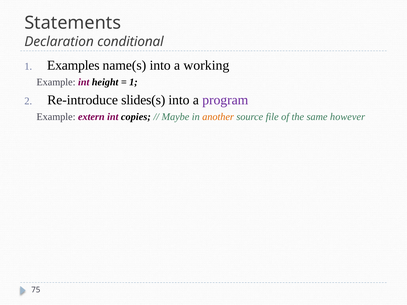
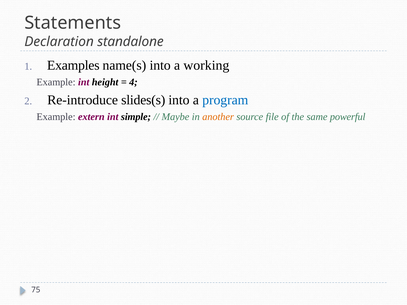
conditional: conditional -> standalone (130, 42)
1: 1 -> 4 (133, 82)
program colour: purple -> blue (225, 100)
copies: copies -> simple (136, 117)
however: however -> powerful (348, 117)
